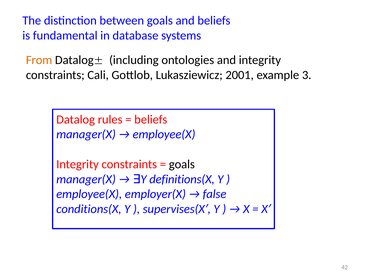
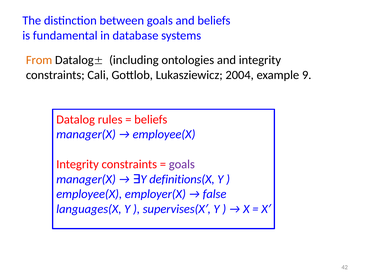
2001: 2001 -> 2004 (240, 75)
3: 3 -> 9 (307, 75)
goals colour: black -> purple (182, 164)
conditions(X: conditions(X -> languages(X (89, 209)
